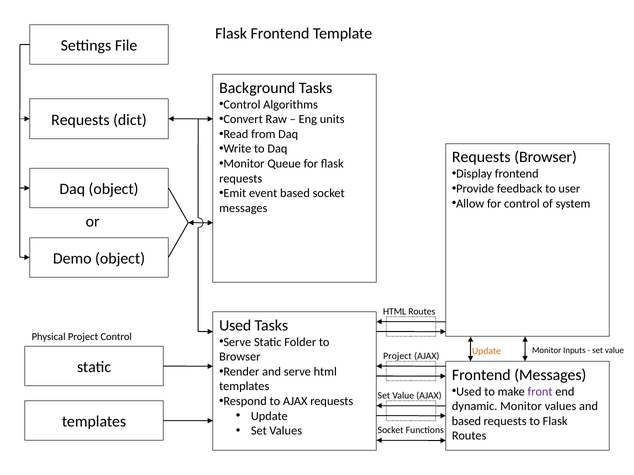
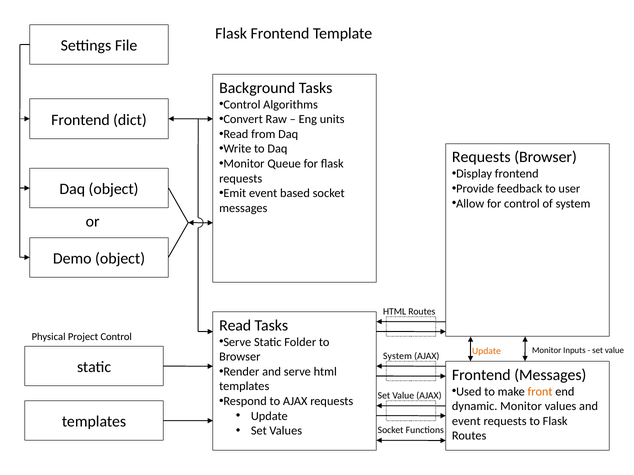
Requests: Requests -> Frontend (80, 120)
Used: Used -> Read (235, 326)
Project: Project -> System (397, 356)
front colour: purple -> orange (540, 392)
based: based -> event (466, 422)
